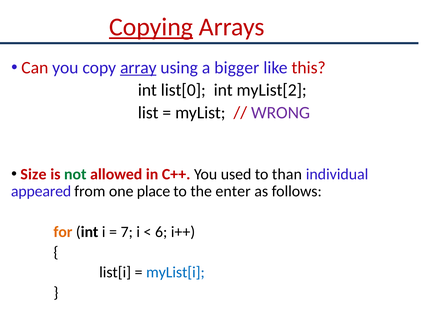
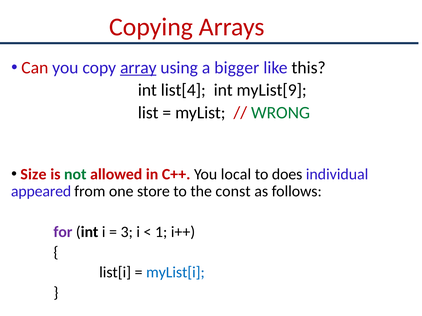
Copying underline: present -> none (151, 27)
this colour: red -> black (309, 68)
list[0: list[0 -> list[4 (183, 90)
myList[2: myList[2 -> myList[9 (272, 90)
WRONG colour: purple -> green (281, 113)
used: used -> local (236, 175)
than: than -> does (287, 175)
place: place -> store (153, 192)
enter: enter -> const (233, 192)
for colour: orange -> purple (63, 232)
7: 7 -> 3 (127, 232)
6: 6 -> 1 (161, 232)
